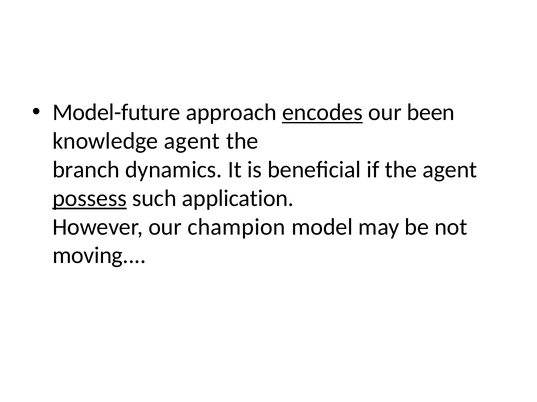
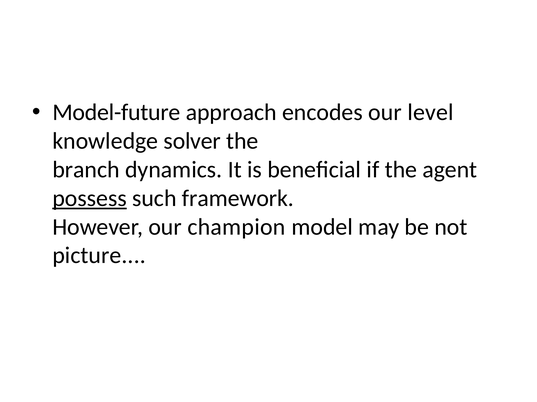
encodes underline: present -> none (322, 113)
been: been -> level (431, 113)
knowledge agent: agent -> solver (192, 141)
application: application -> framework (238, 199)
moving: moving -> picture (99, 256)
